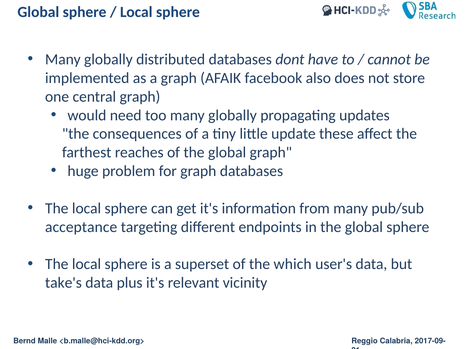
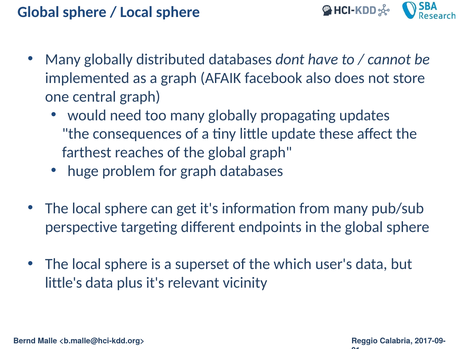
acceptance: acceptance -> perspective (81, 227)
take's: take's -> little's (64, 283)
